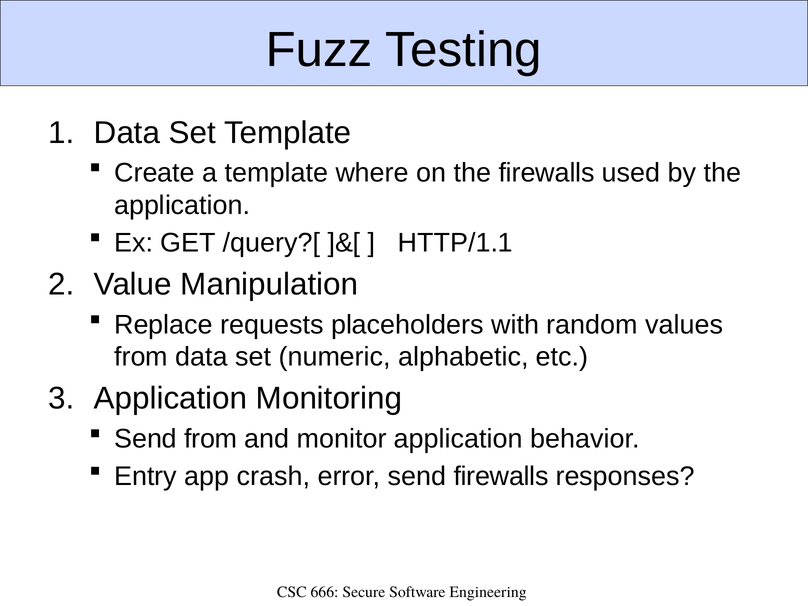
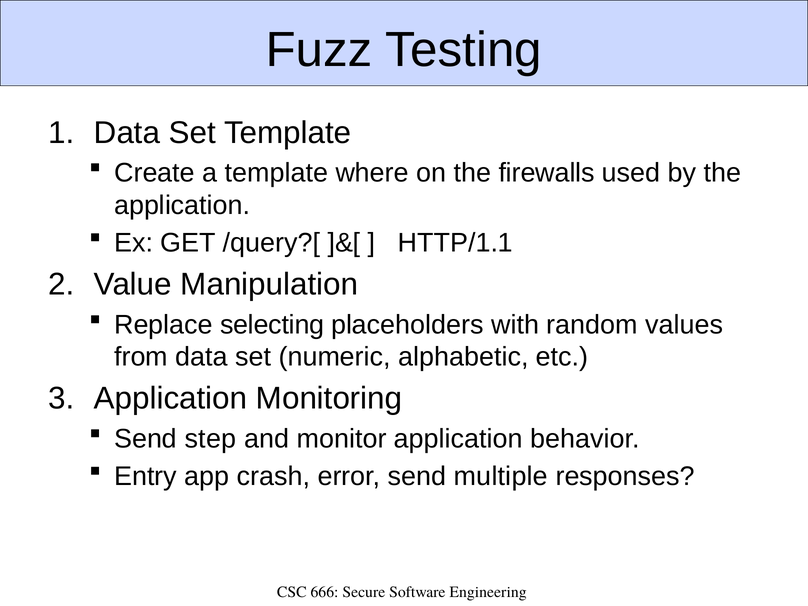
requests: requests -> selecting (272, 325)
Send from: from -> step (211, 439)
send firewalls: firewalls -> multiple (501, 476)
